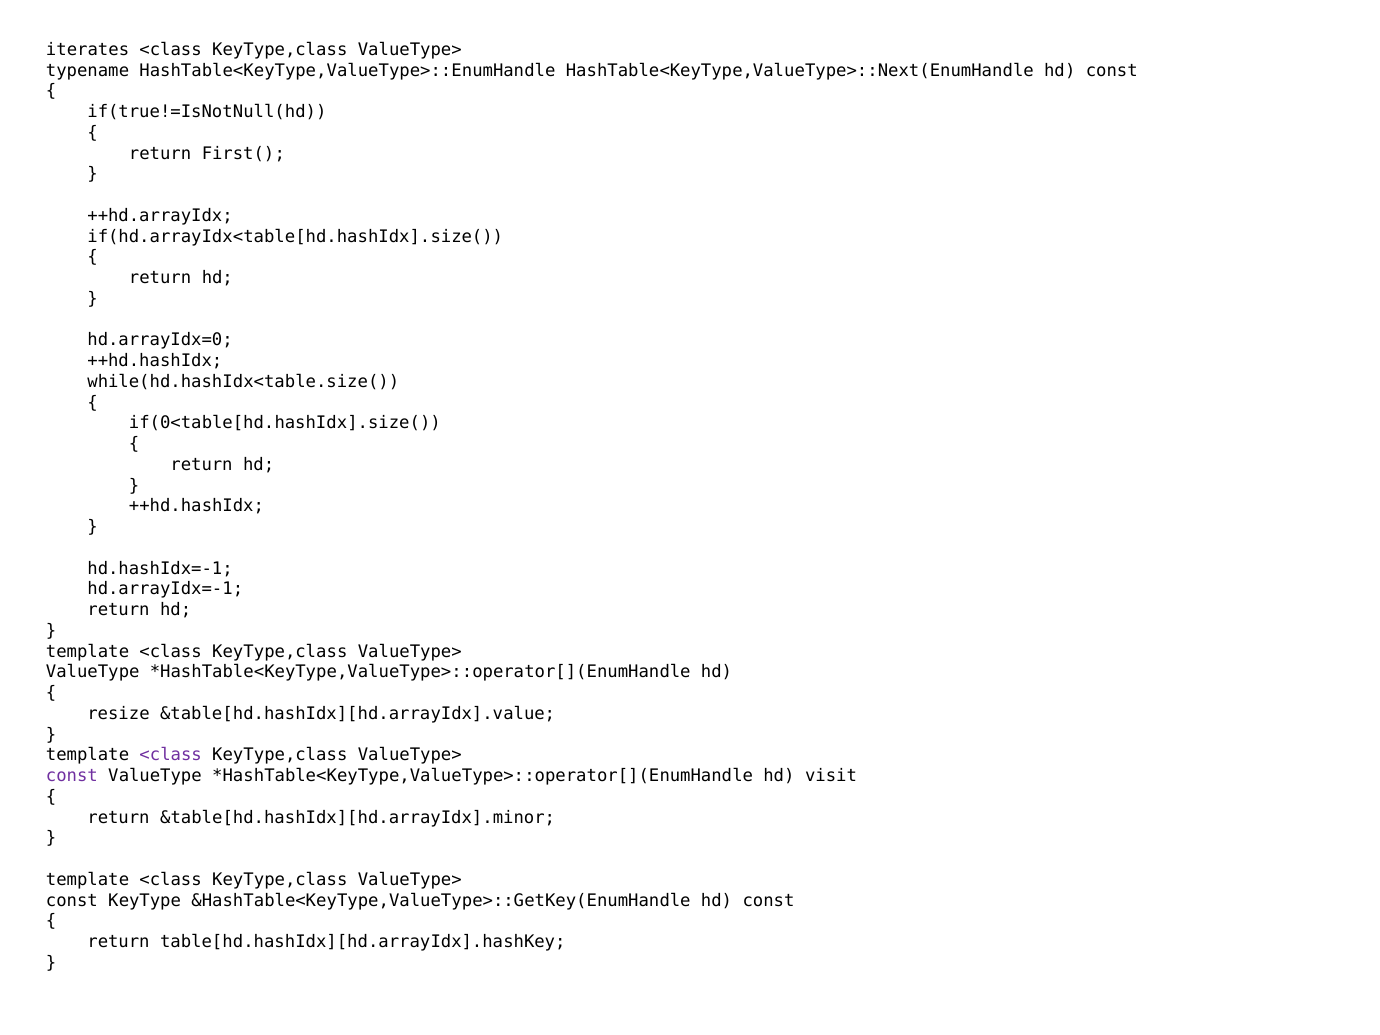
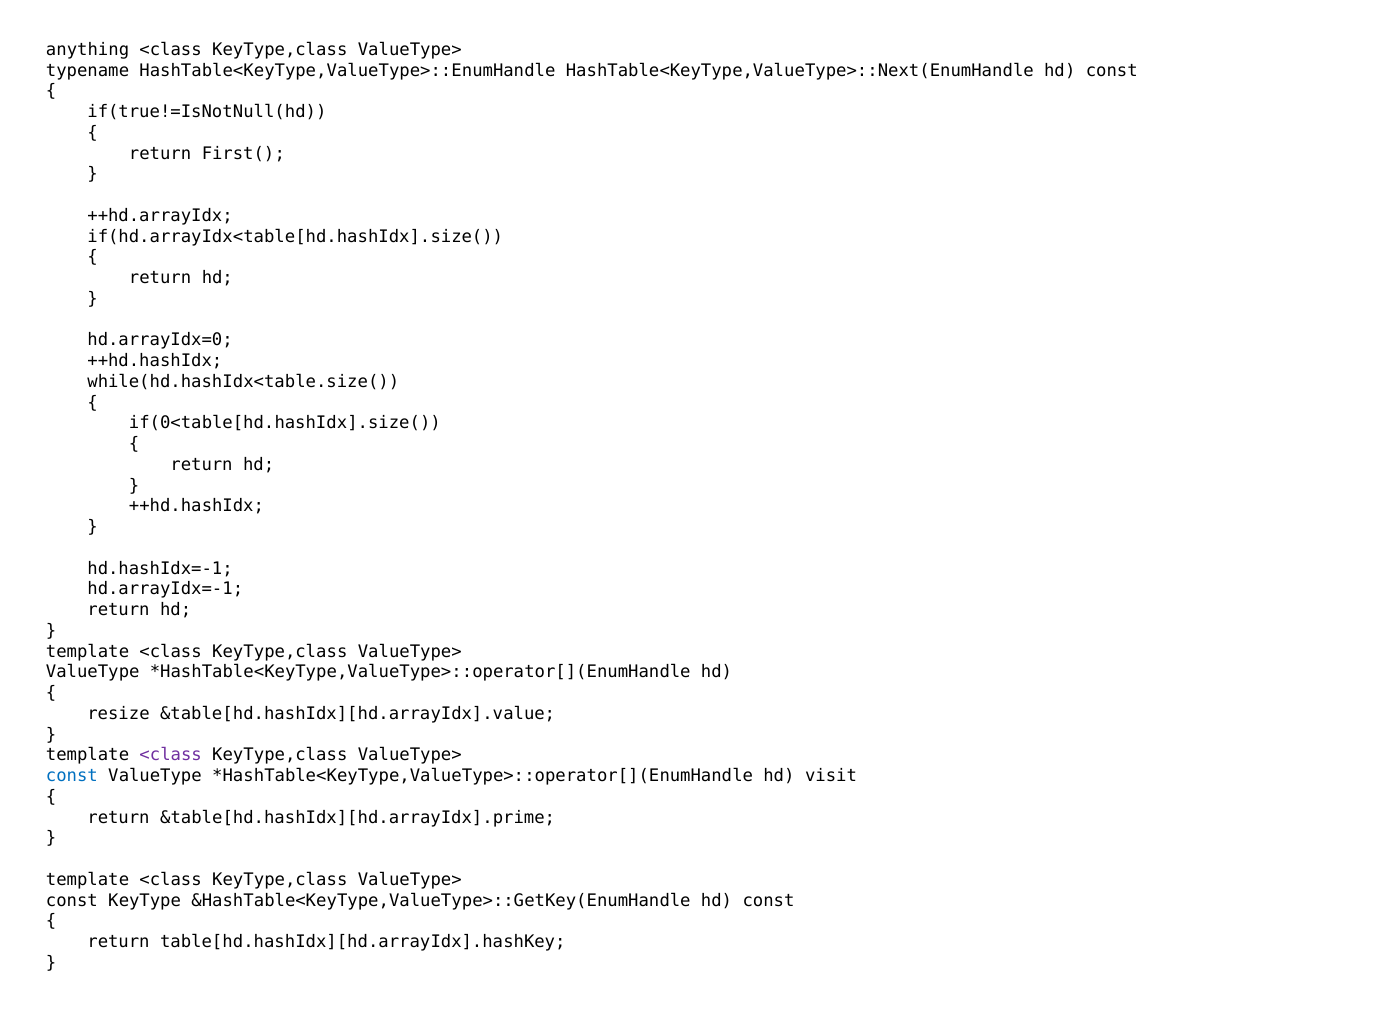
iterates: iterates -> anything (88, 50)
const colour: purple -> blue (72, 776)
&table[hd.hashIdx][hd.arrayIdx].minor: &table[hd.hashIdx][hd.arrayIdx].minor -> &table[hd.hashIdx][hd.arrayIdx].prime (358, 818)
